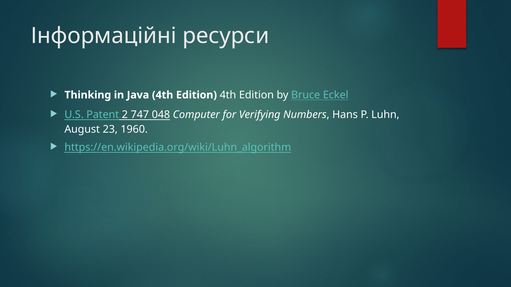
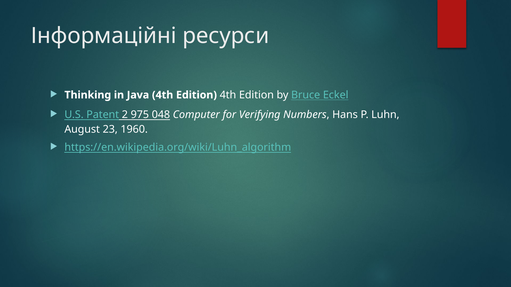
747: 747 -> 975 (140, 115)
